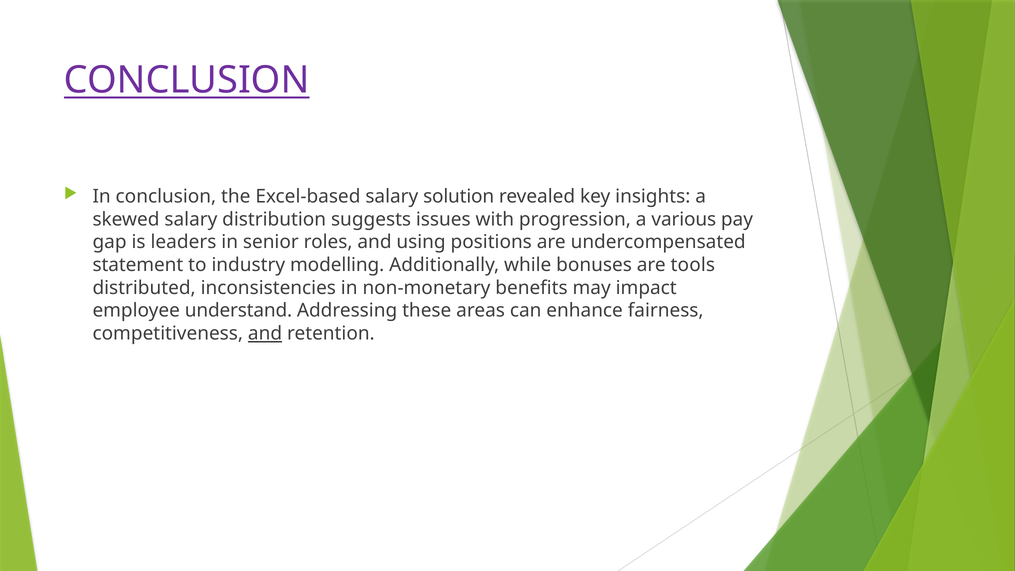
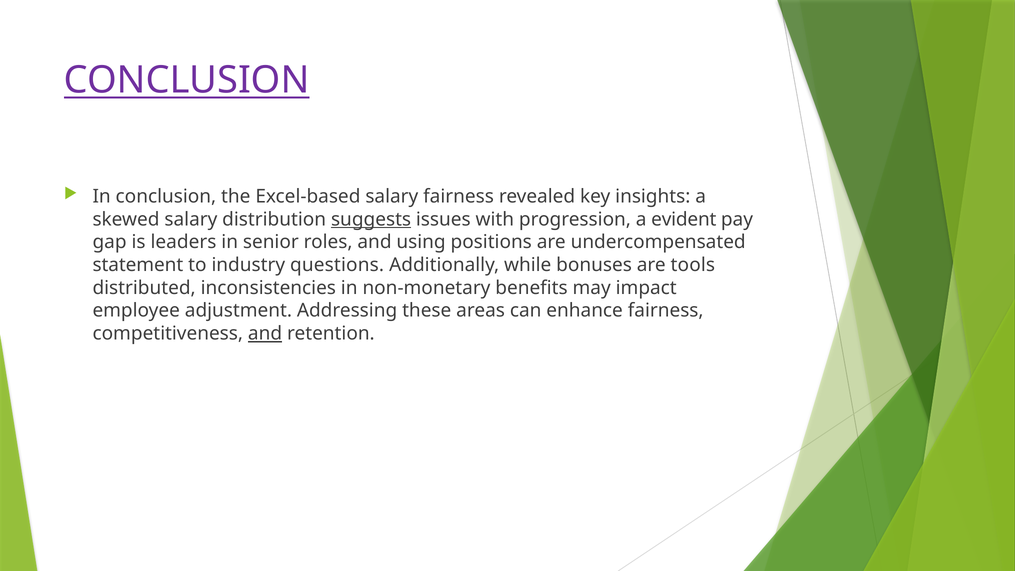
salary solution: solution -> fairness (459, 196)
suggests underline: none -> present (371, 219)
various: various -> evident (684, 219)
modelling: modelling -> questions (337, 265)
understand: understand -> adjustment (238, 311)
